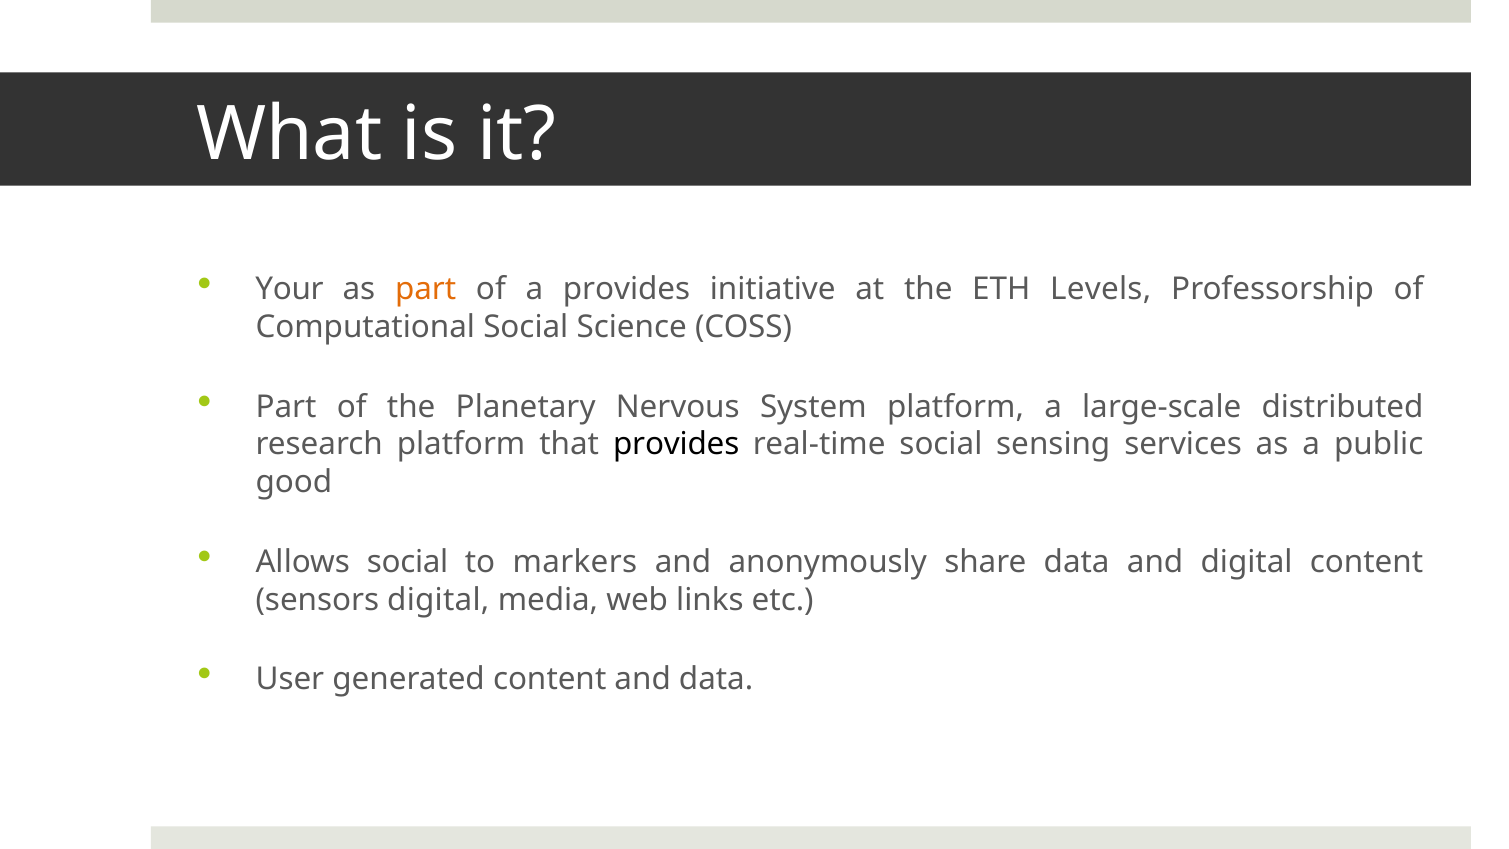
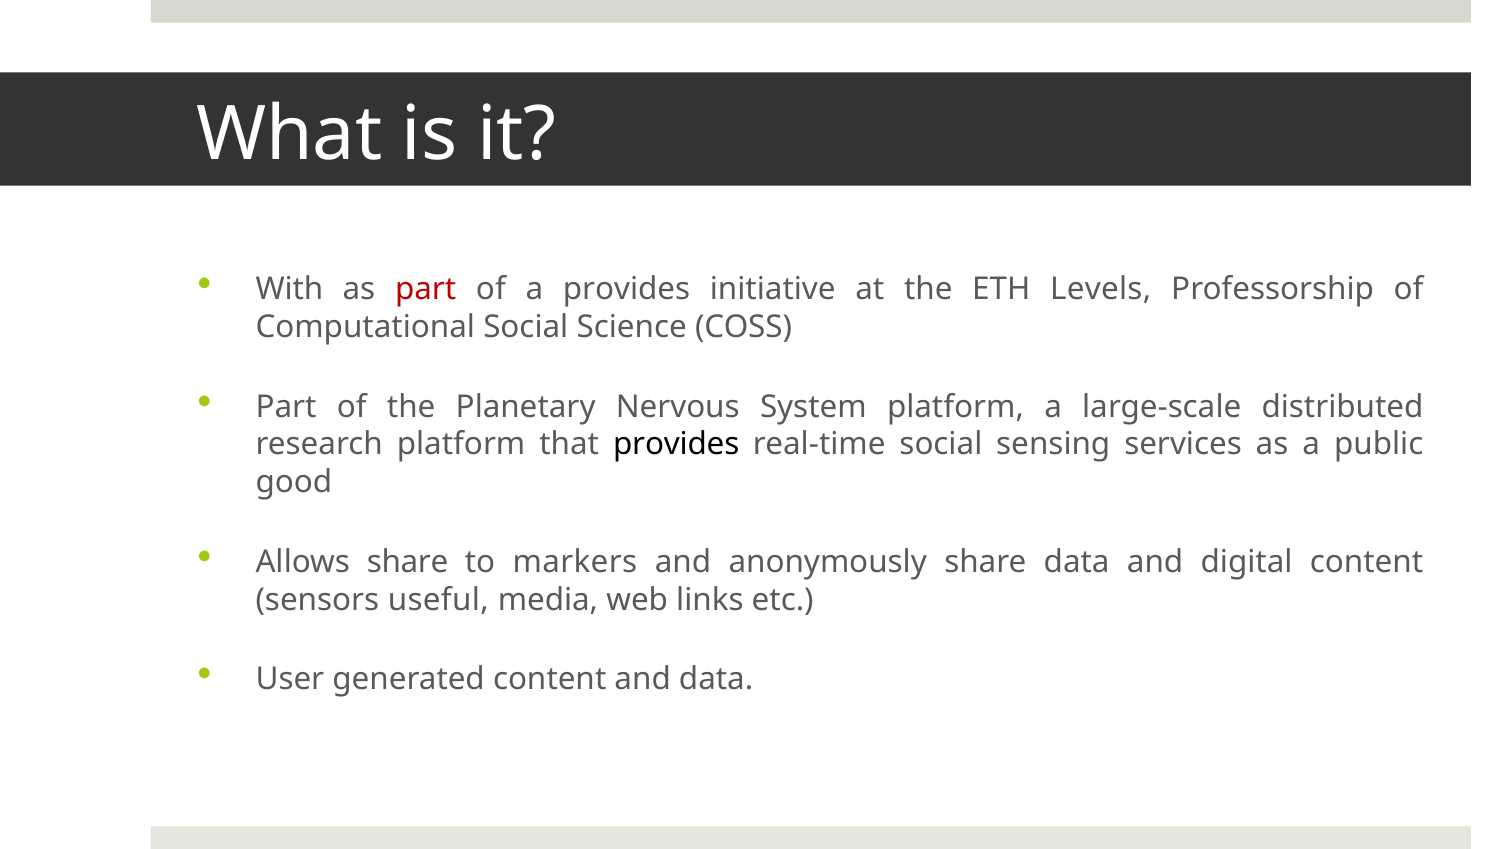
Your: Your -> With (289, 289)
part colour: orange -> red (426, 289)
Allows social: social -> share (408, 562)
sensors digital: digital -> useful (438, 600)
